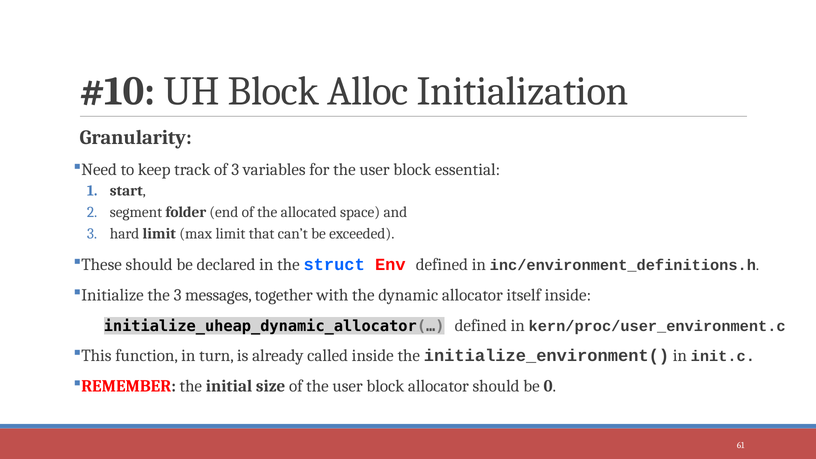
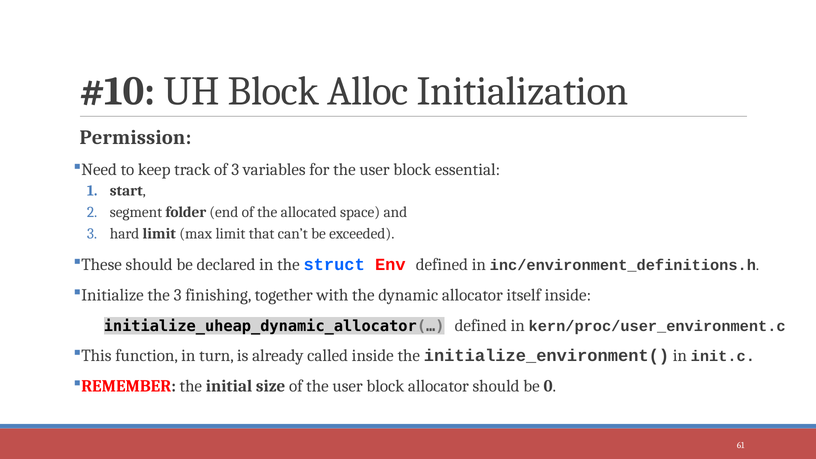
Granularity: Granularity -> Permission (135, 137)
messages: messages -> finishing (218, 295)
